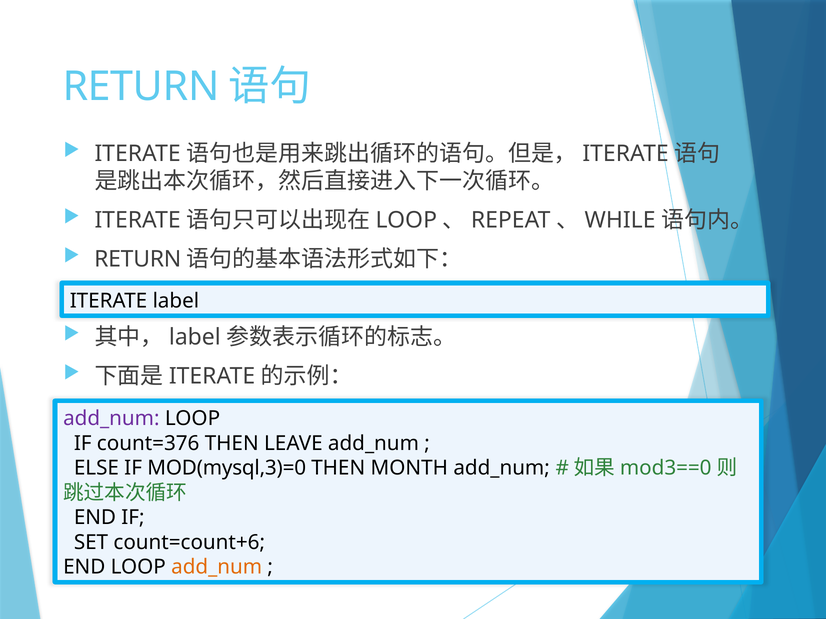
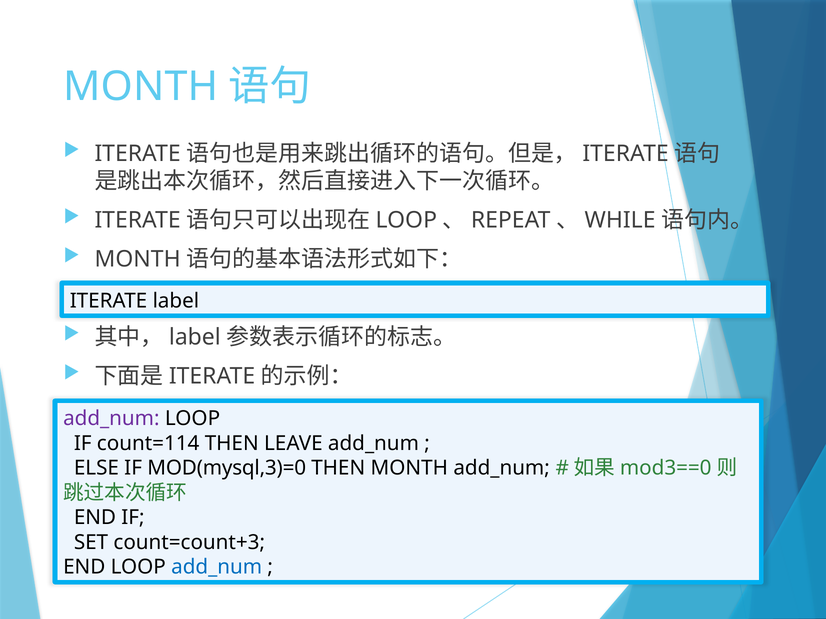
RETURN: RETURN -> MONTH (141, 87)
RETURN: RETURN -> MONTH (138, 259)
count=376: count=376 -> count=114 (148, 444)
count=count+6: count=count+6 -> count=count+3 (189, 543)
add_num colour: orange -> blue (217, 568)
